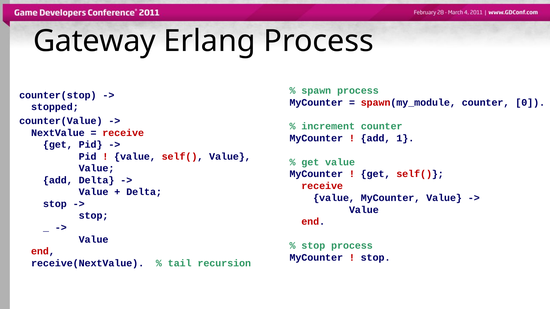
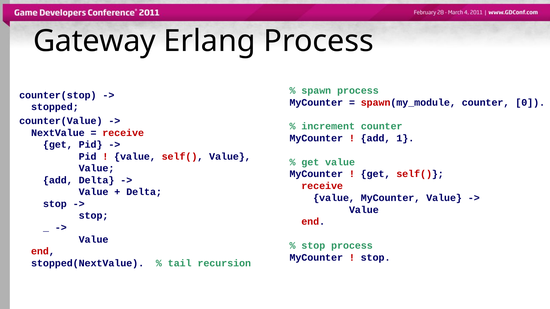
receive(NextValue: receive(NextValue -> stopped(NextValue (88, 263)
